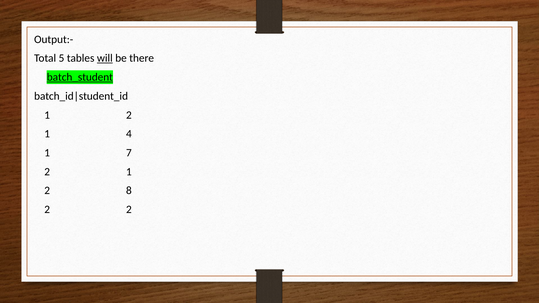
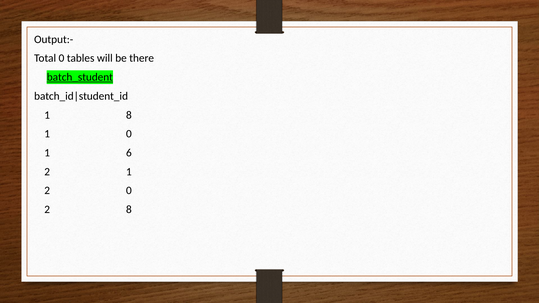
Total 5: 5 -> 0 (61, 58)
will underline: present -> none (105, 58)
2: 2 -> 8 (129, 115)
1 4: 4 -> 0 (129, 134)
7: 7 -> 6 (129, 153)
2 8: 8 -> 0 (129, 191)
2 2: 2 -> 8 (129, 210)
